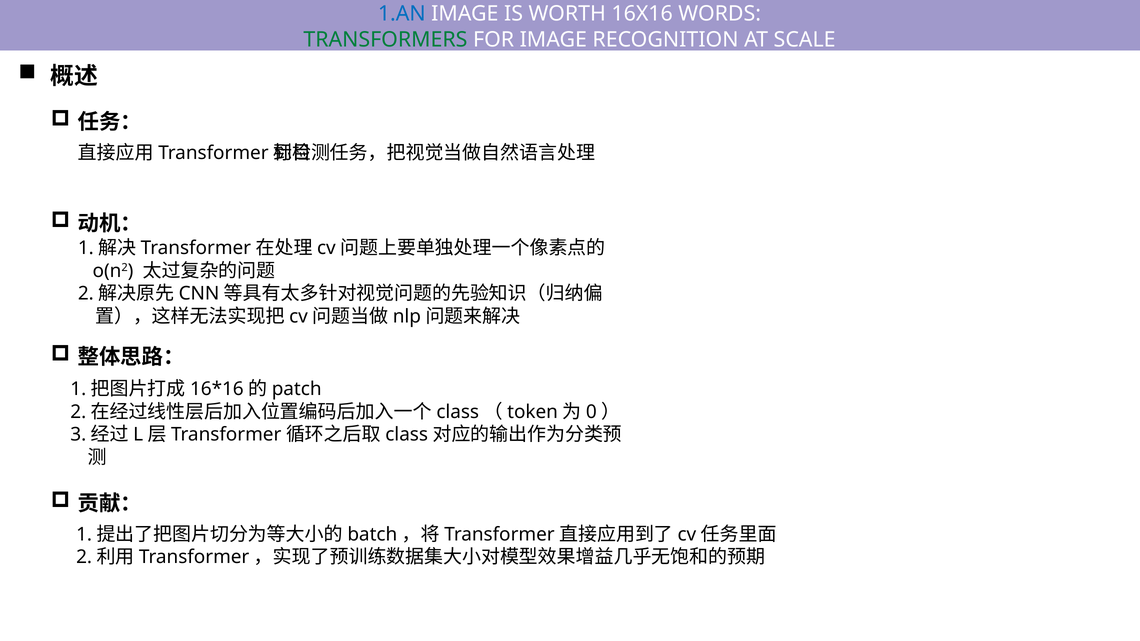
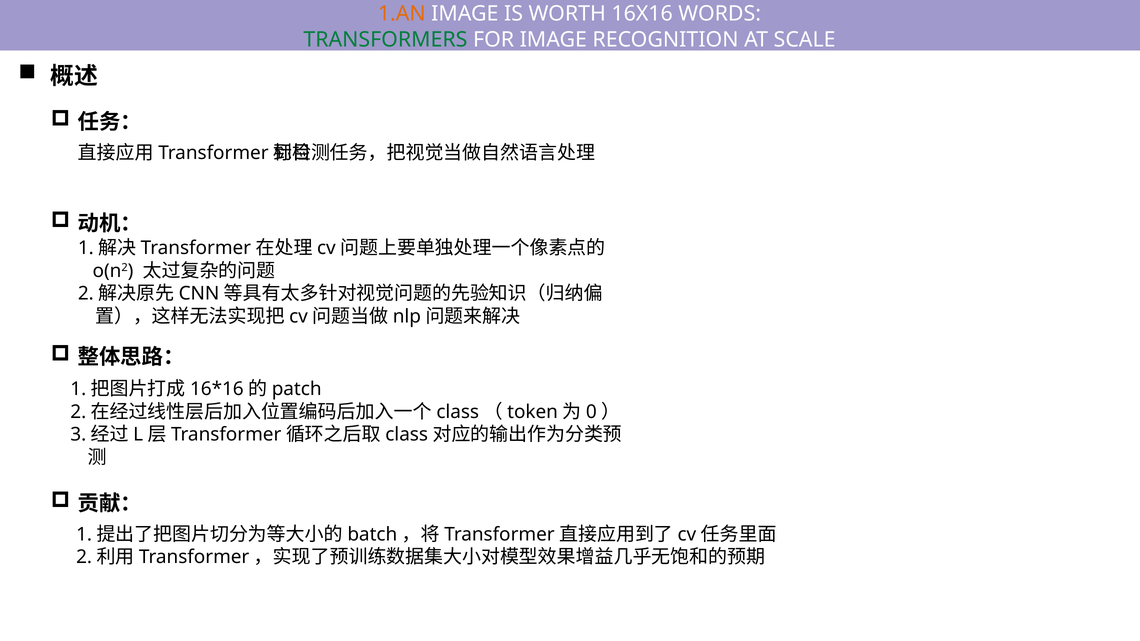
1.AN colour: blue -> orange (402, 14)
